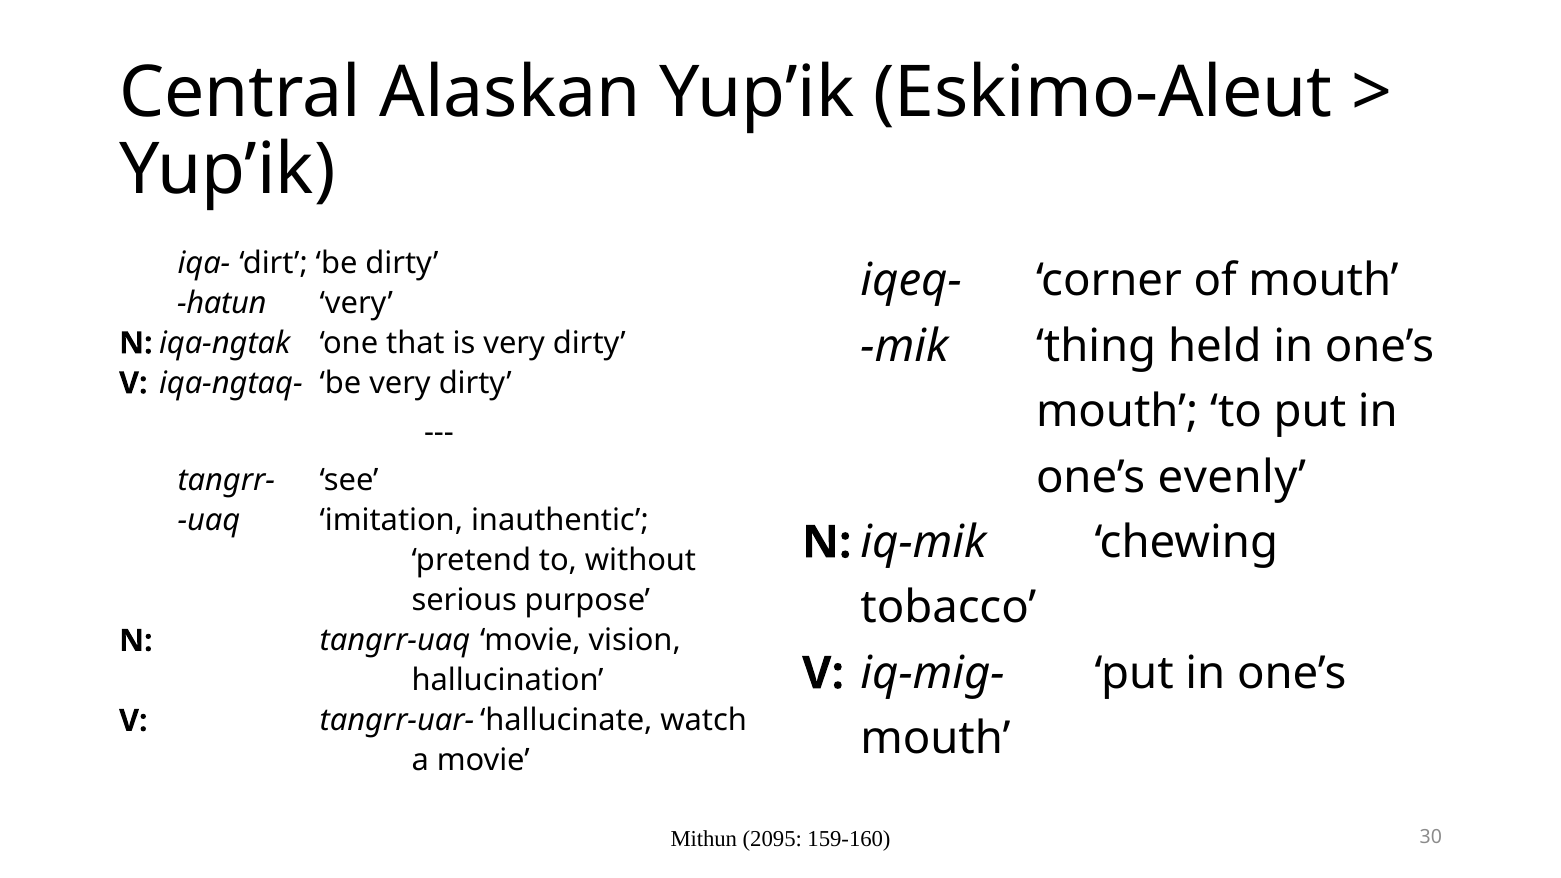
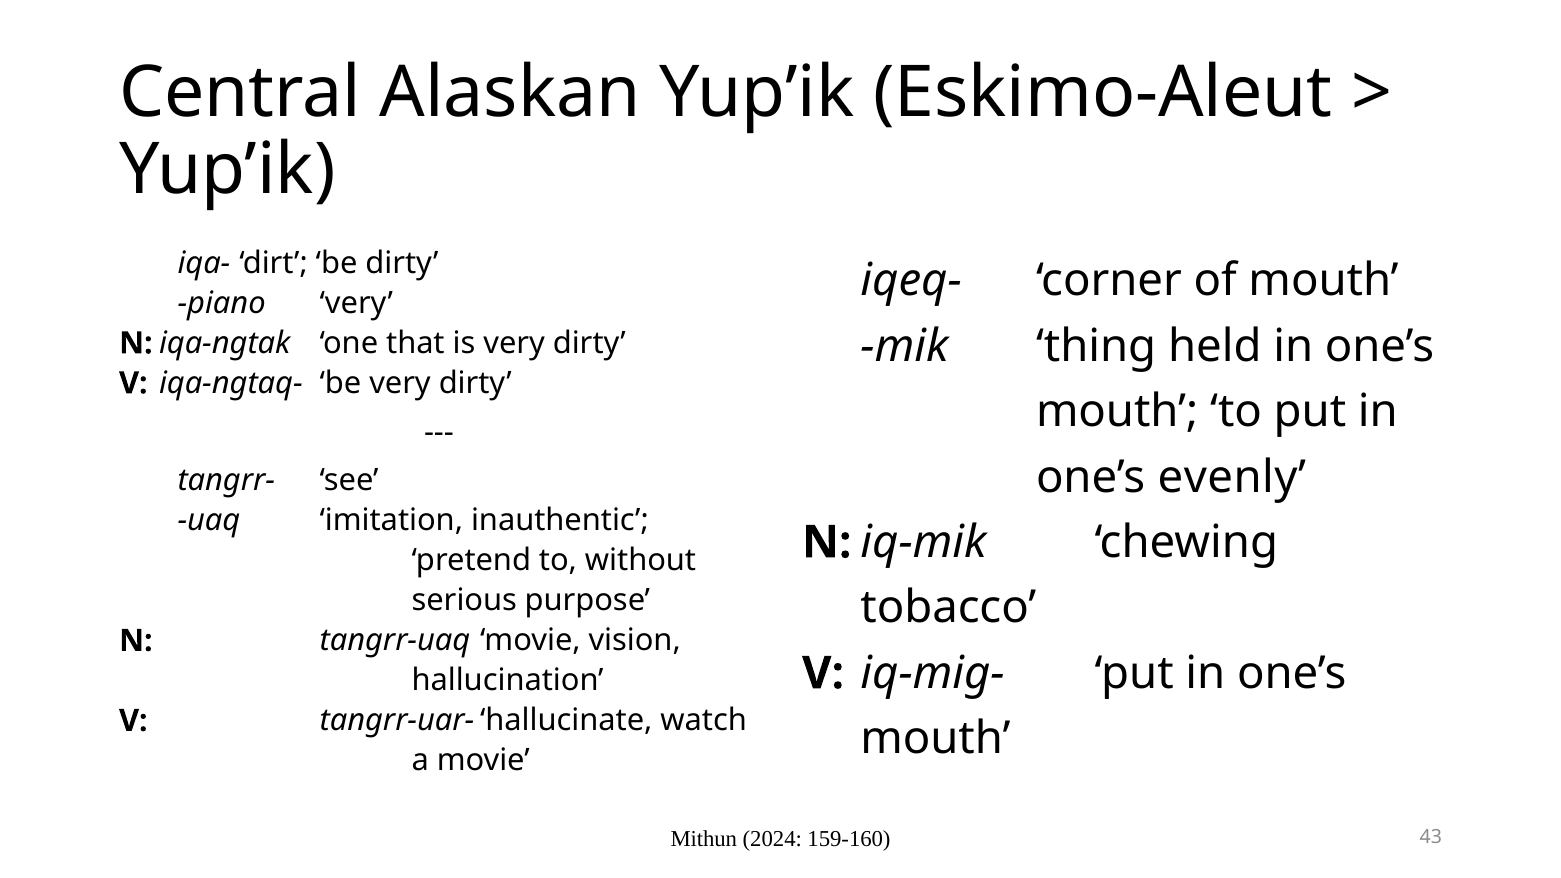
hatun: hatun -> piano (222, 303)
2095: 2095 -> 2024 (772, 839)
30: 30 -> 43 (1431, 837)
